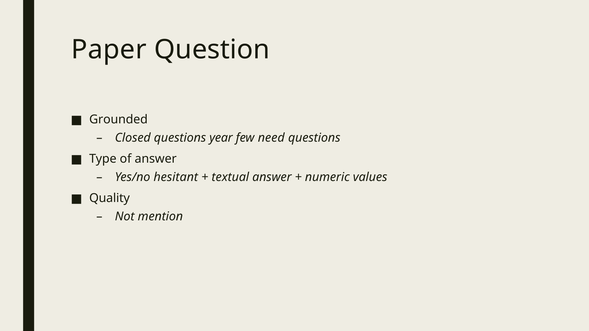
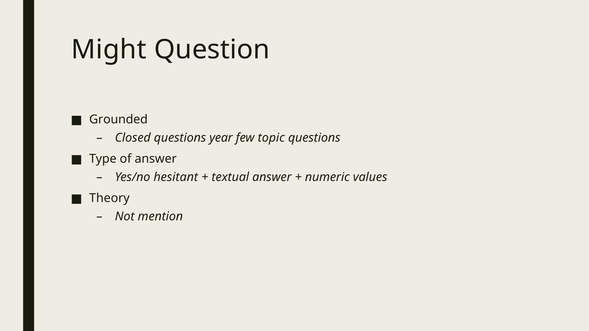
Paper: Paper -> Might (109, 49)
need: need -> topic (271, 138)
Quality: Quality -> Theory (109, 198)
